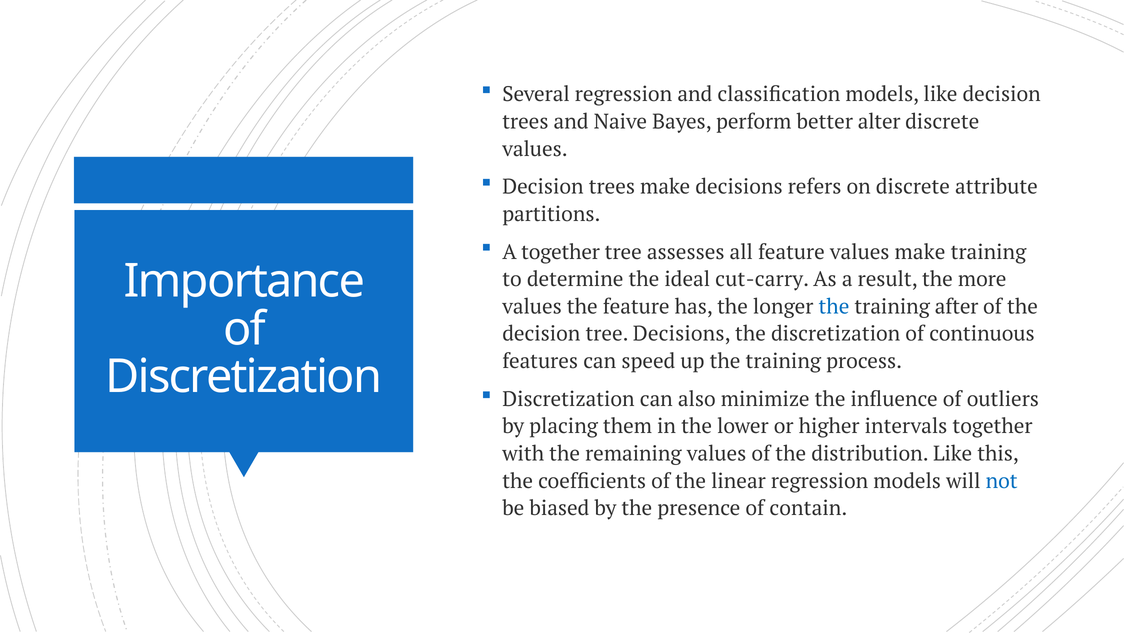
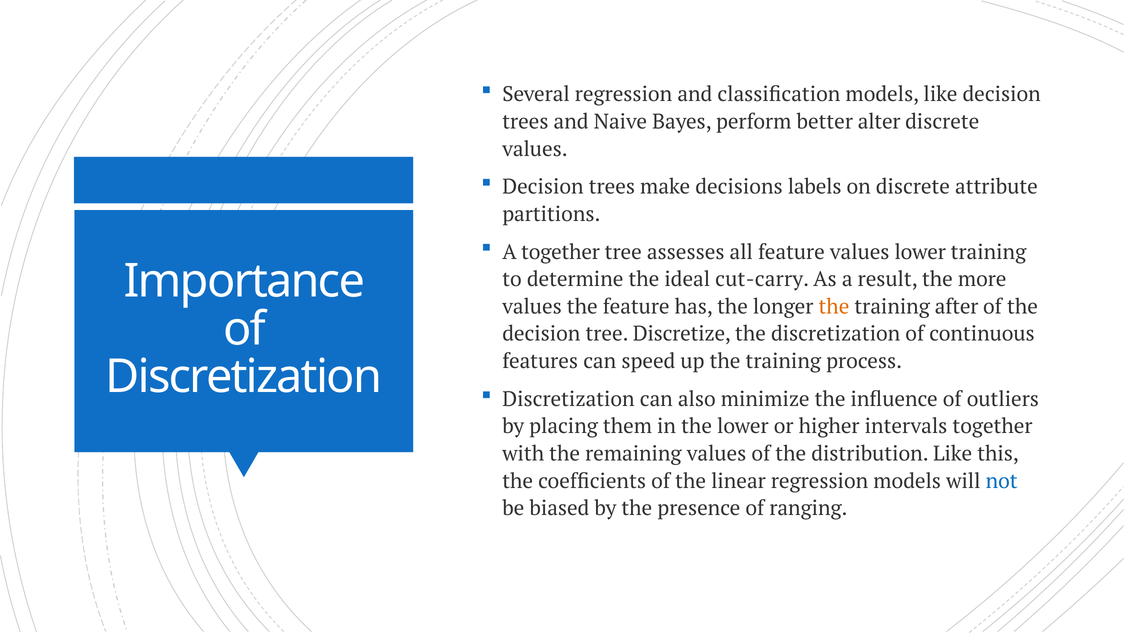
refers: refers -> labels (815, 187)
values make: make -> lower (920, 252)
the colour: blue -> orange (834, 307)
tree Decisions: Decisions -> Discretize (682, 334)
contain: contain -> ranging (808, 509)
